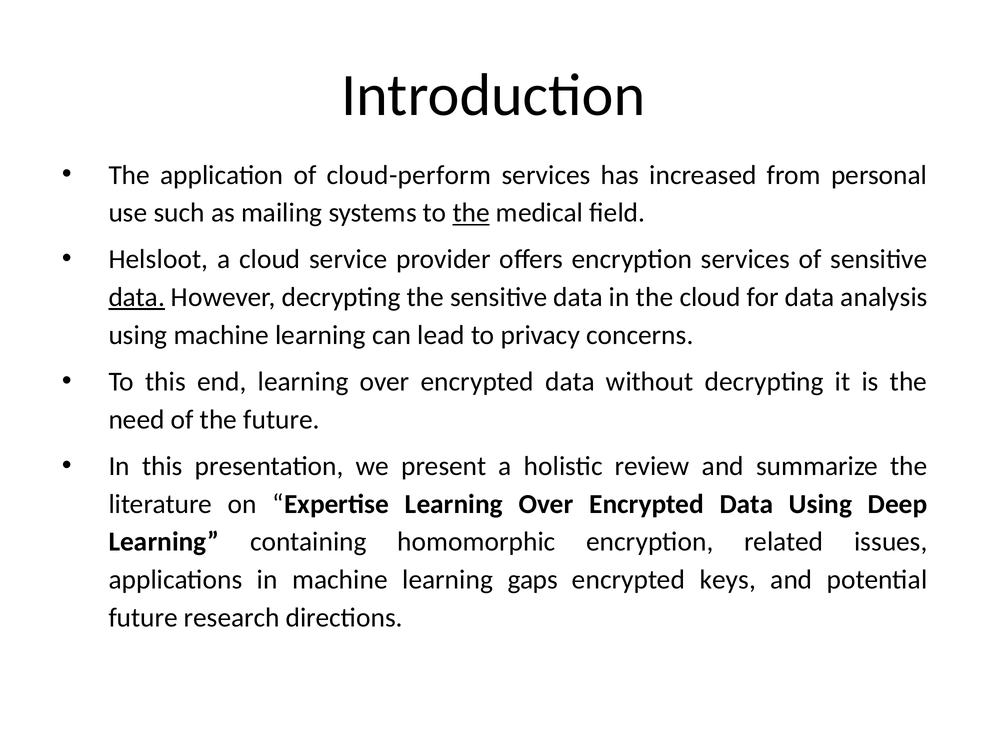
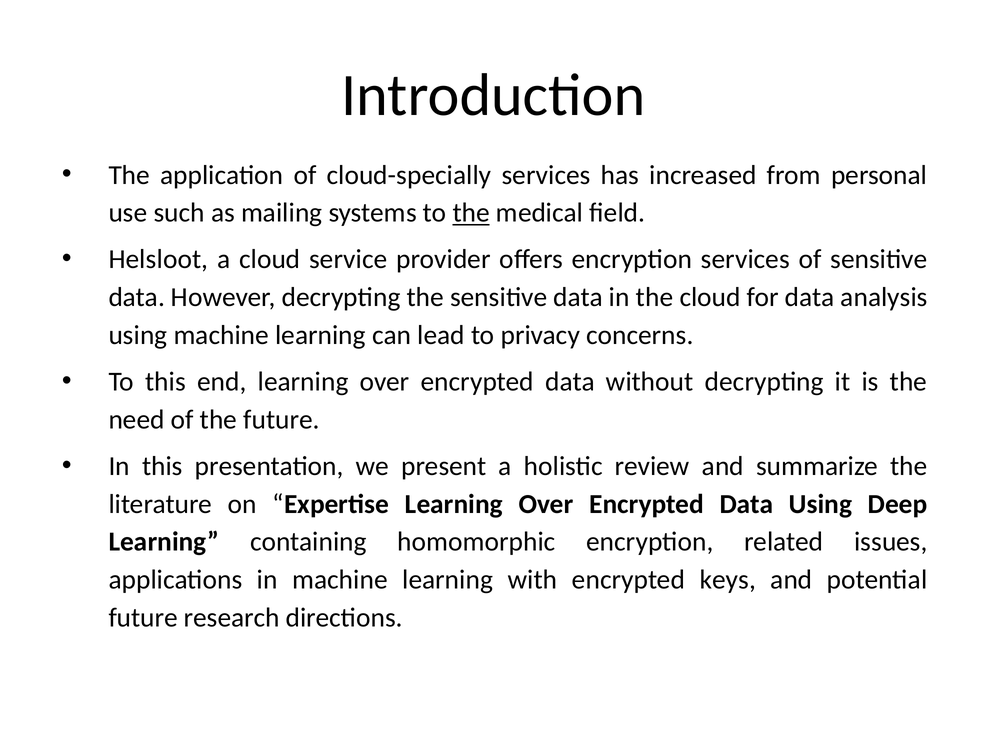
cloud-perform: cloud-perform -> cloud-specially (409, 175)
data underline: present -> none (137, 297)
gaps: gaps -> with (533, 580)
